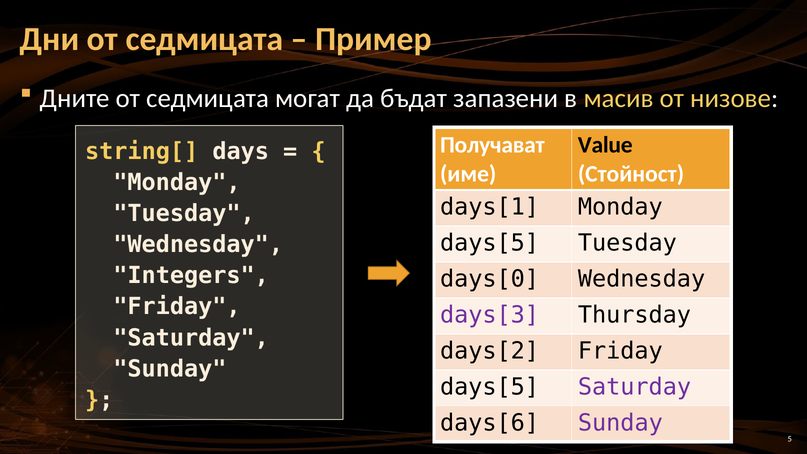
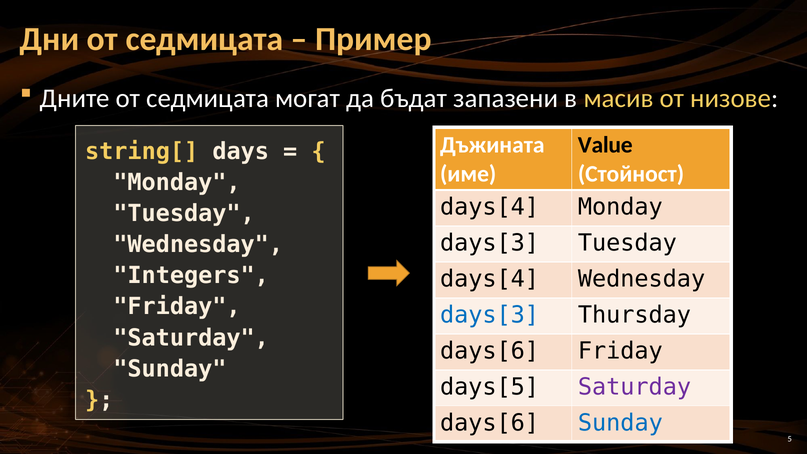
Получават: Получават -> Дъжината (492, 145)
days[1: days[1 -> days[4 (490, 207)
days[5: days[5 -> days[3 (490, 243)
days[0: days[0 -> days[4 (490, 279)
days[3 colour: purple -> blue (490, 315)
days[2: days[2 -> days[6 (490, 351)
Sunday colour: purple -> blue (620, 423)
